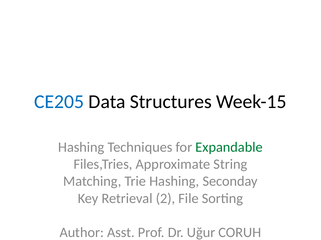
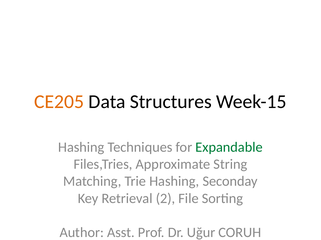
CE205 colour: blue -> orange (59, 102)
